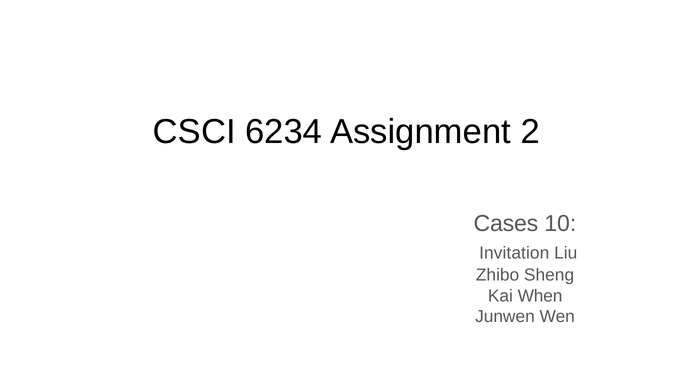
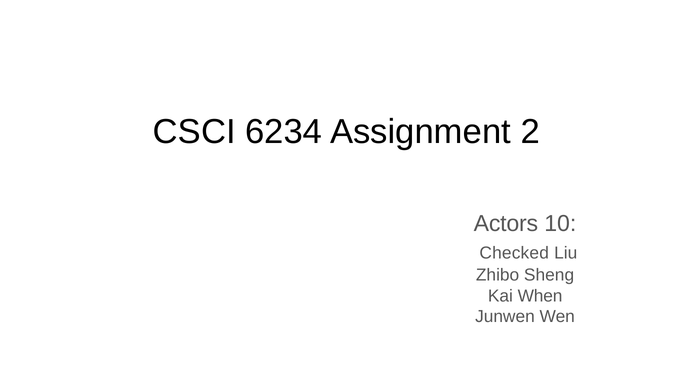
Cases: Cases -> Actors (506, 223)
Invitation: Invitation -> Checked (514, 253)
